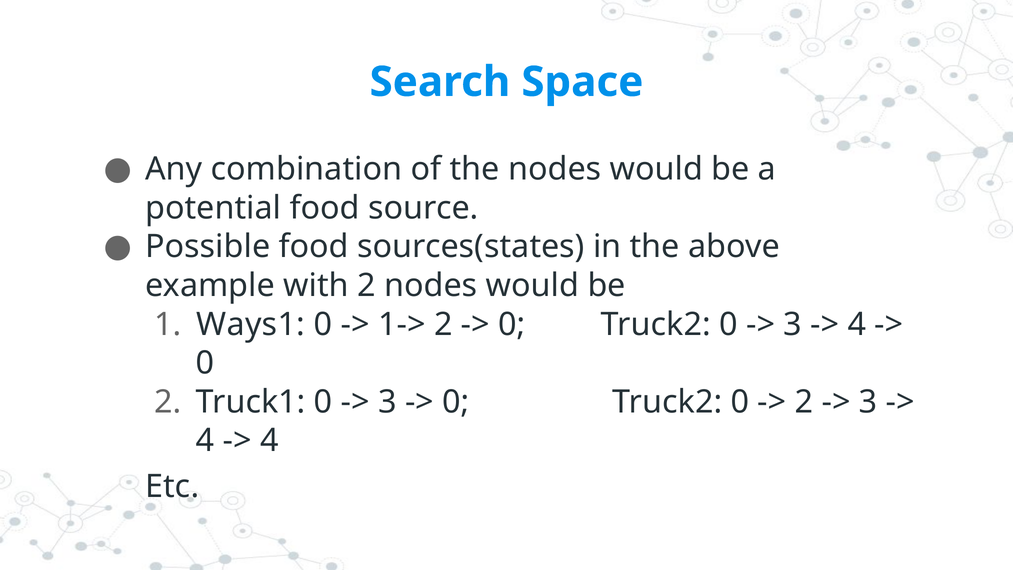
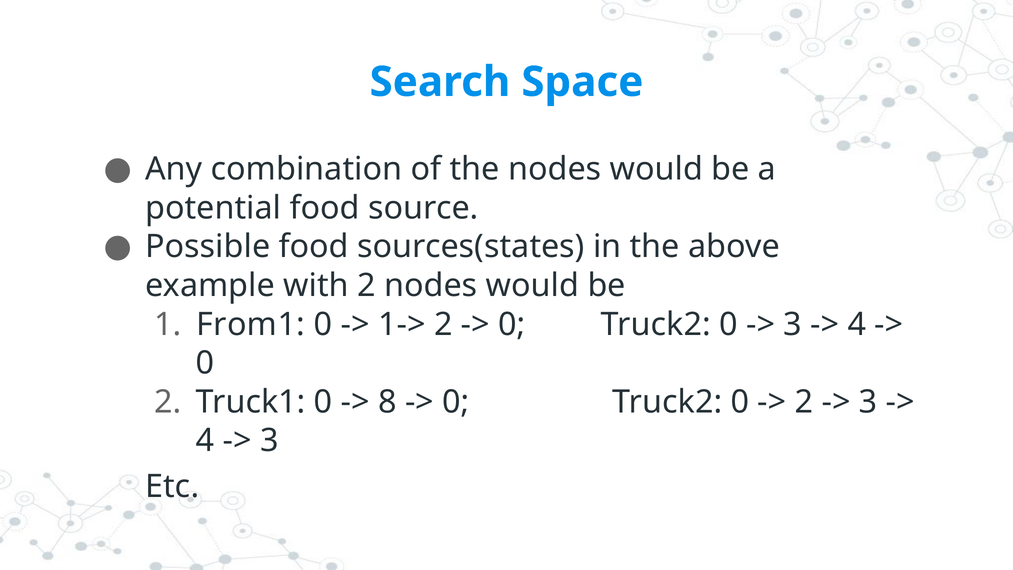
Ways1: Ways1 -> From1 (251, 324)
3: 3 -> 8 (388, 402)
4: 4 -> 3 (269, 441)
